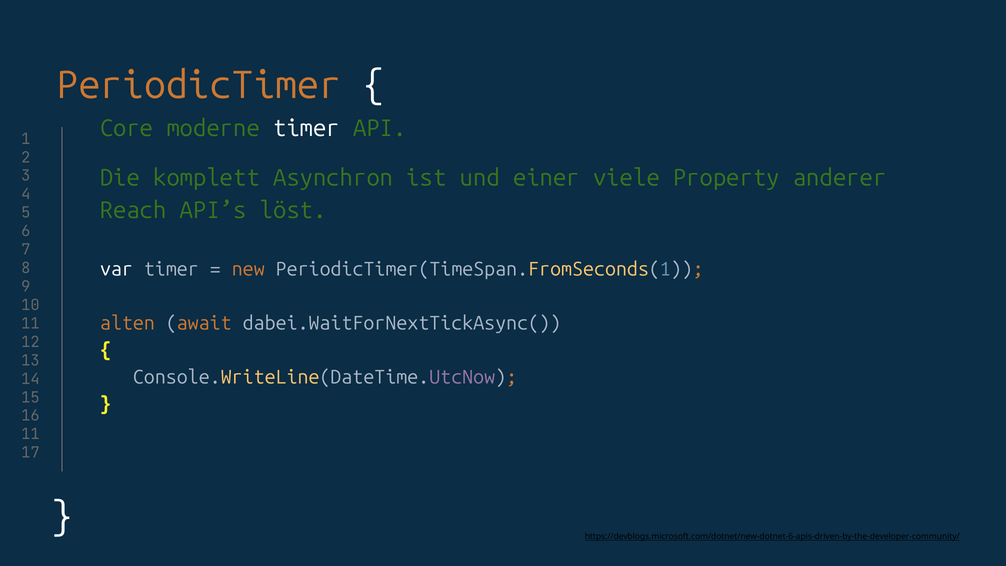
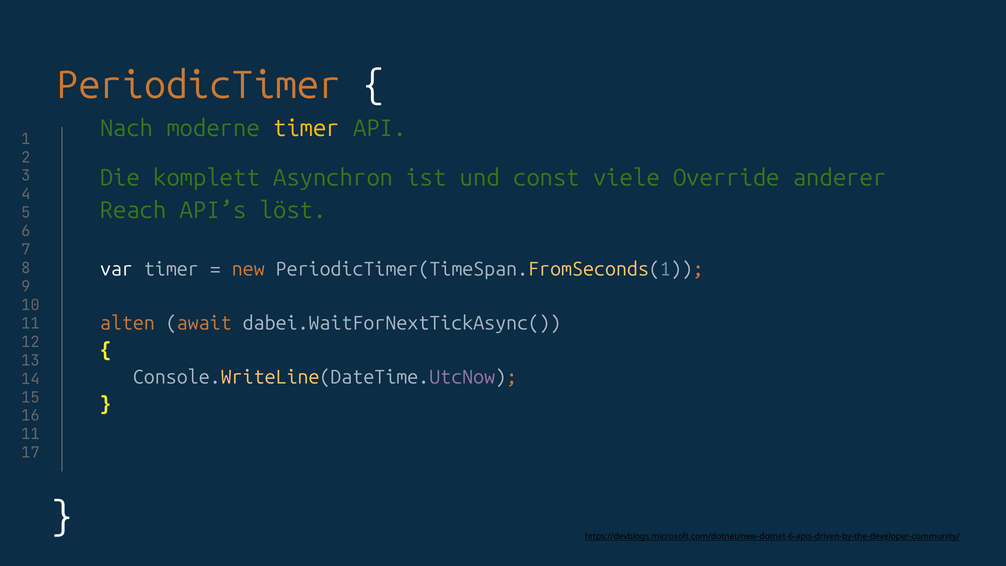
Core: Core -> Nach (127, 128)
timer colour: white -> yellow (306, 128)
einer: einer -> const (546, 178)
Property: Property -> Override (726, 178)
